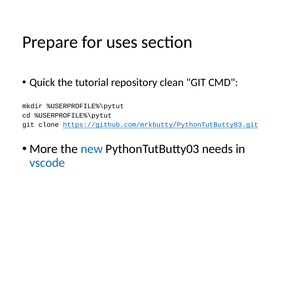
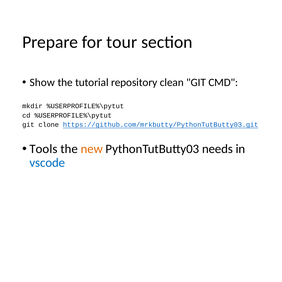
uses: uses -> tour (122, 42)
Quick: Quick -> Show (42, 82)
More: More -> Tools (43, 149)
new colour: blue -> orange (92, 149)
